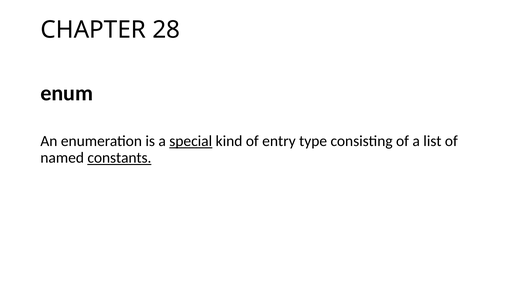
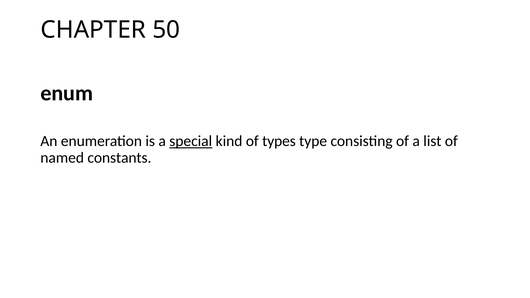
28: 28 -> 50 (166, 30)
entry: entry -> types (279, 141)
constants underline: present -> none (119, 158)
